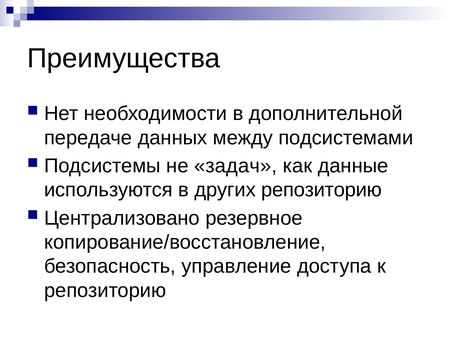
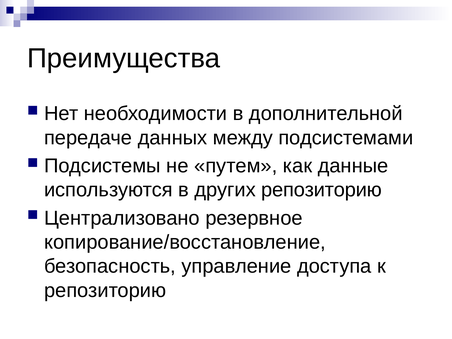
задач: задач -> путем (236, 166)
